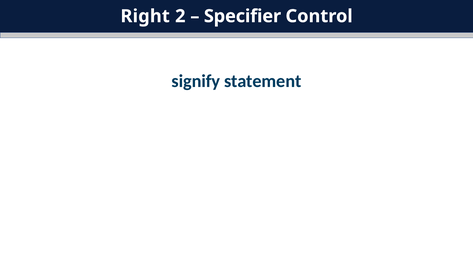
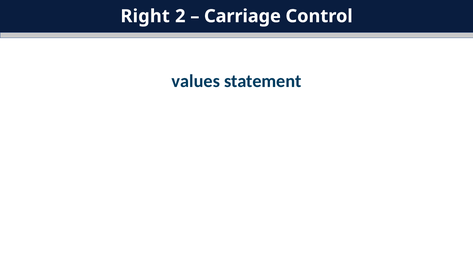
Specifier: Specifier -> Carriage (242, 16)
signify: signify -> values (196, 81)
